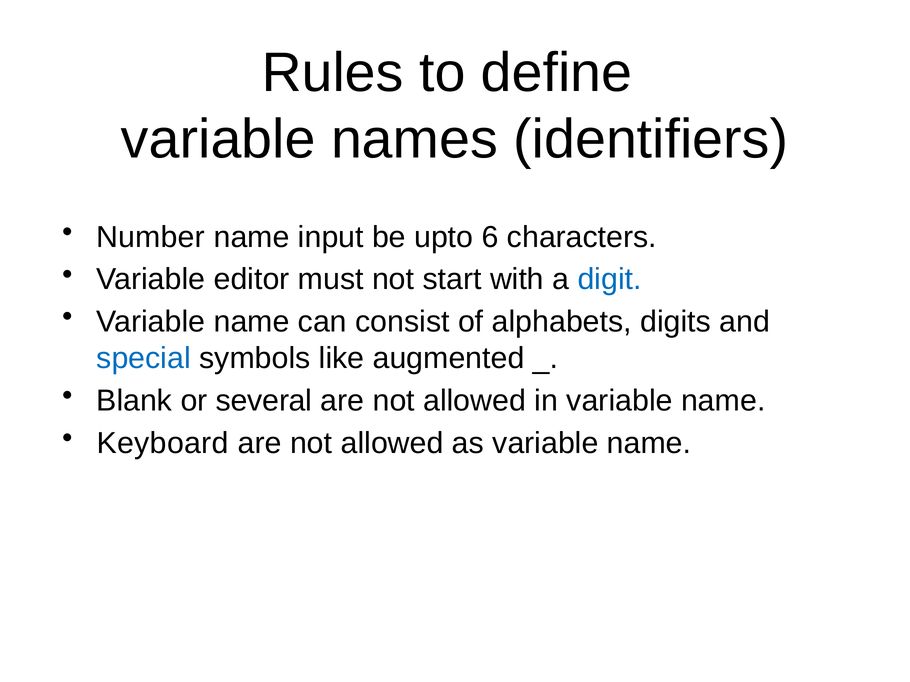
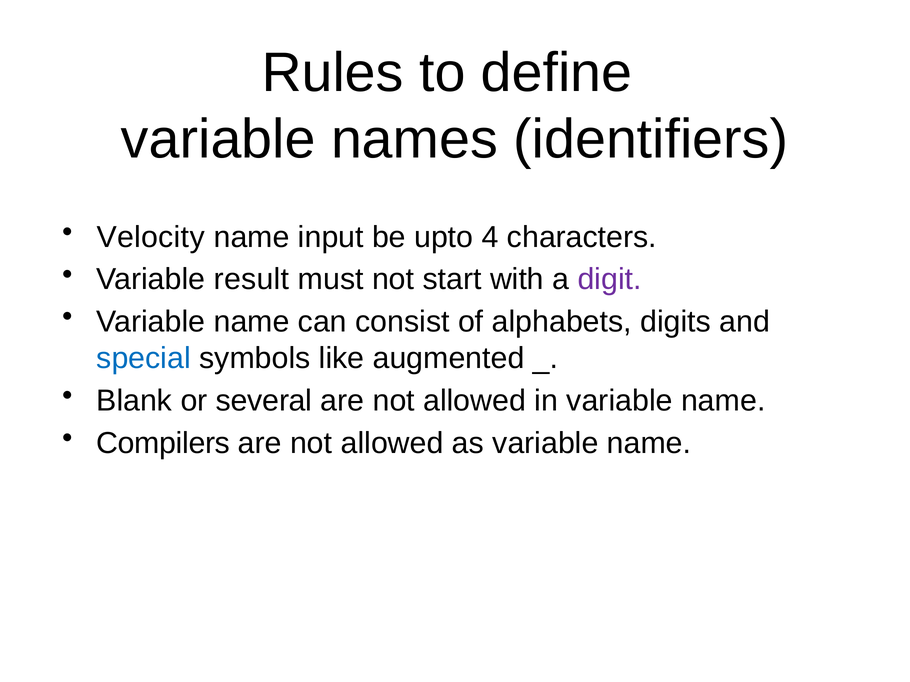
Number: Number -> Velocity (151, 237)
6: 6 -> 4 (490, 237)
editor: editor -> result (251, 280)
digit colour: blue -> purple (610, 280)
Keyboard: Keyboard -> Compilers (163, 443)
